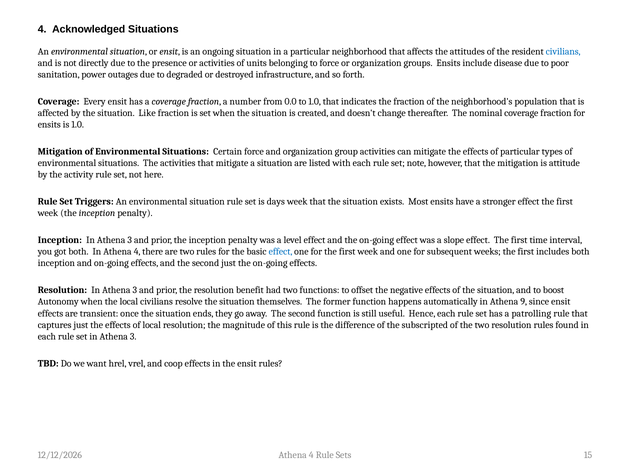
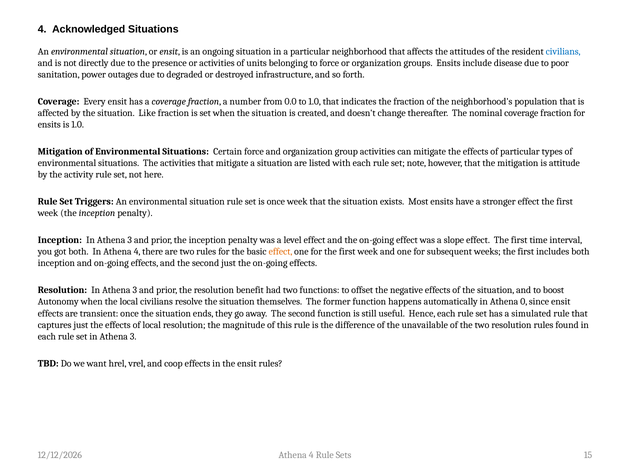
is days: days -> once (276, 202)
effect colour: blue -> orange (281, 252)
9: 9 -> 0 (524, 302)
patrolling: patrolling -> simulated (531, 314)
subscripted: subscripted -> unavailable (425, 325)
